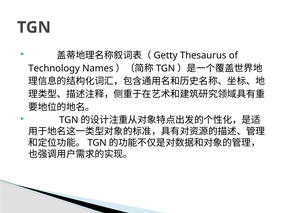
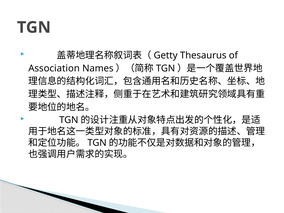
Technology: Technology -> Association (54, 68)
